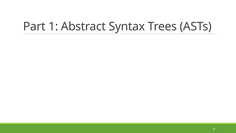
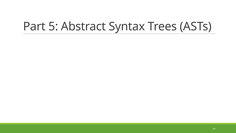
1: 1 -> 5 (53, 26)
